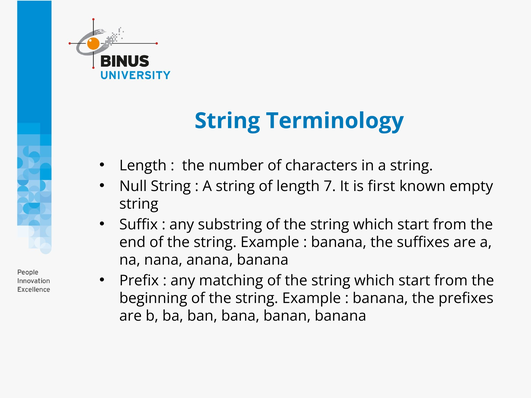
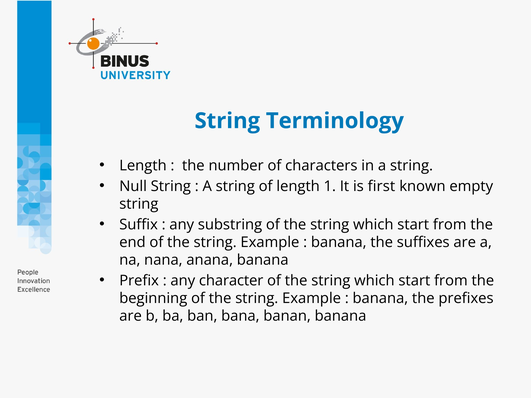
7: 7 -> 1 (330, 186)
matching: matching -> character (231, 281)
